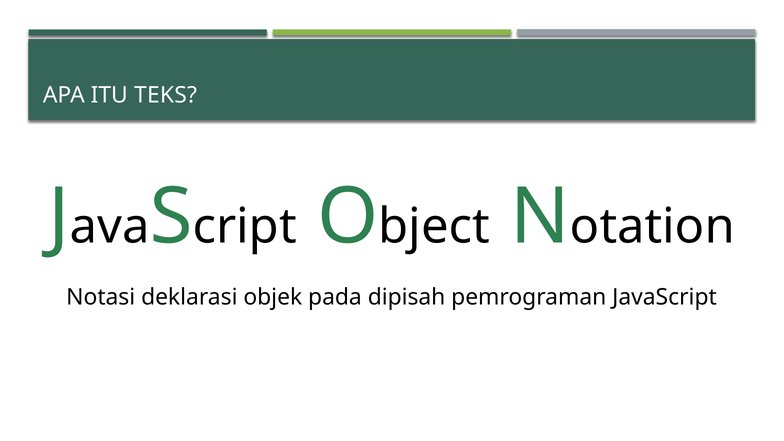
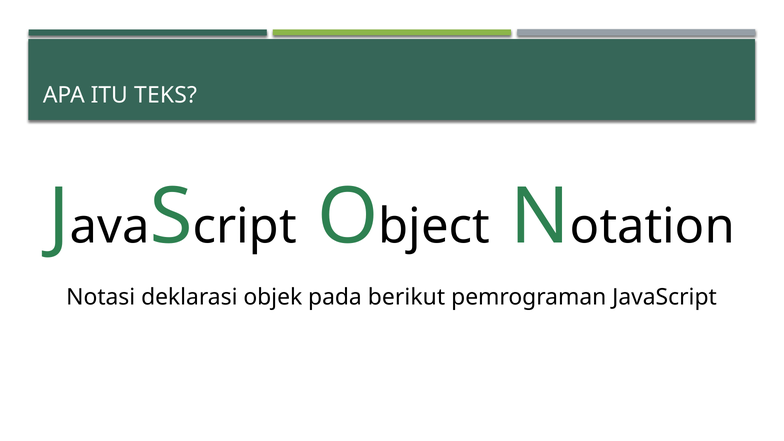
dipisah: dipisah -> berikut (406, 297)
